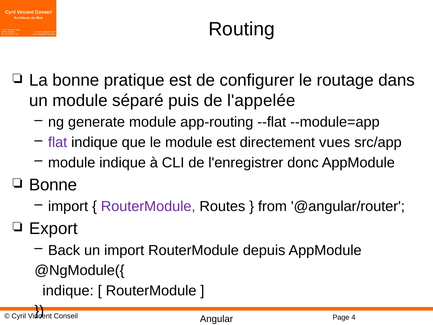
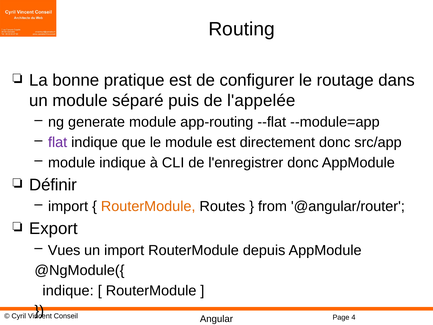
directement vues: vues -> donc (335, 142)
Bonne: Bonne -> Définir (53, 185)
RouterModule colour: purple -> orange (148, 206)
Back: Back -> Vues (64, 250)
